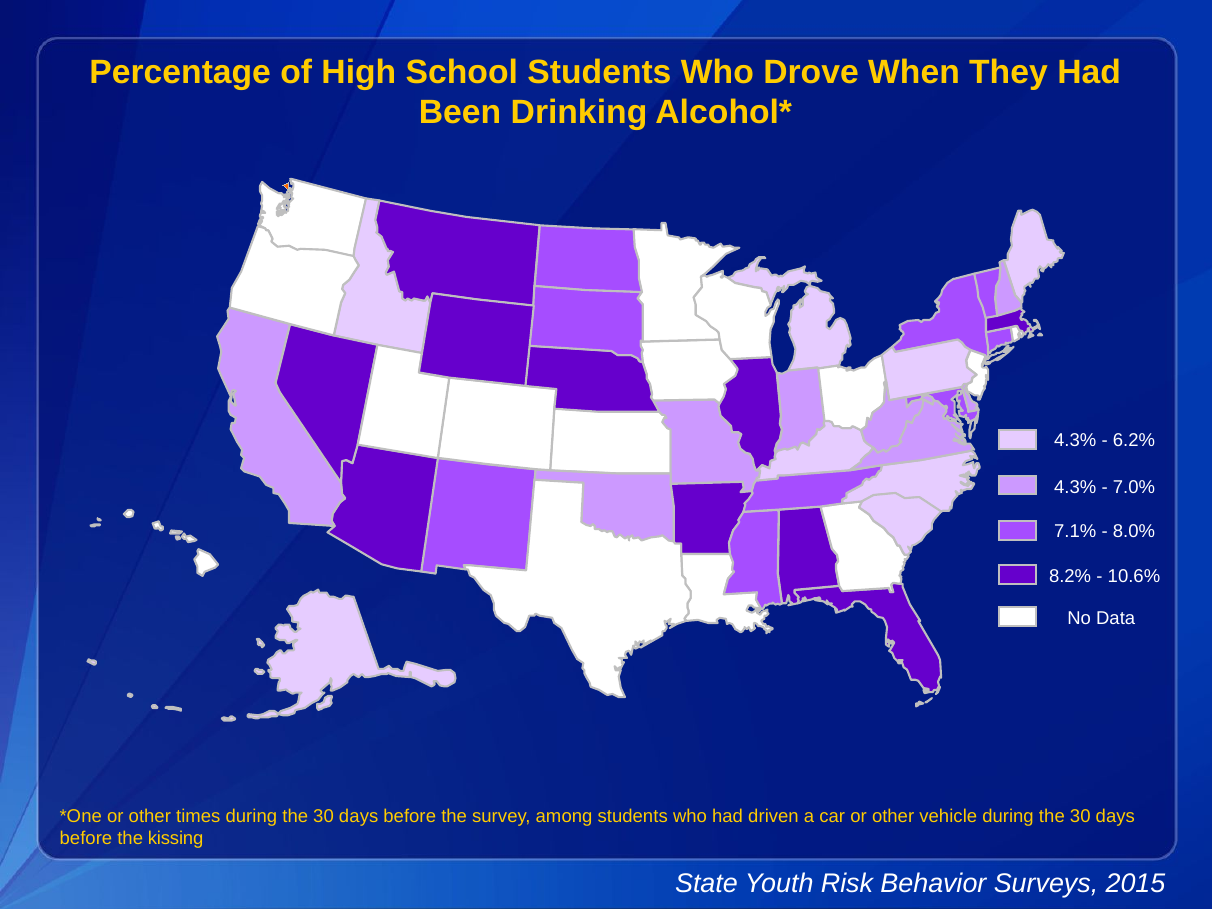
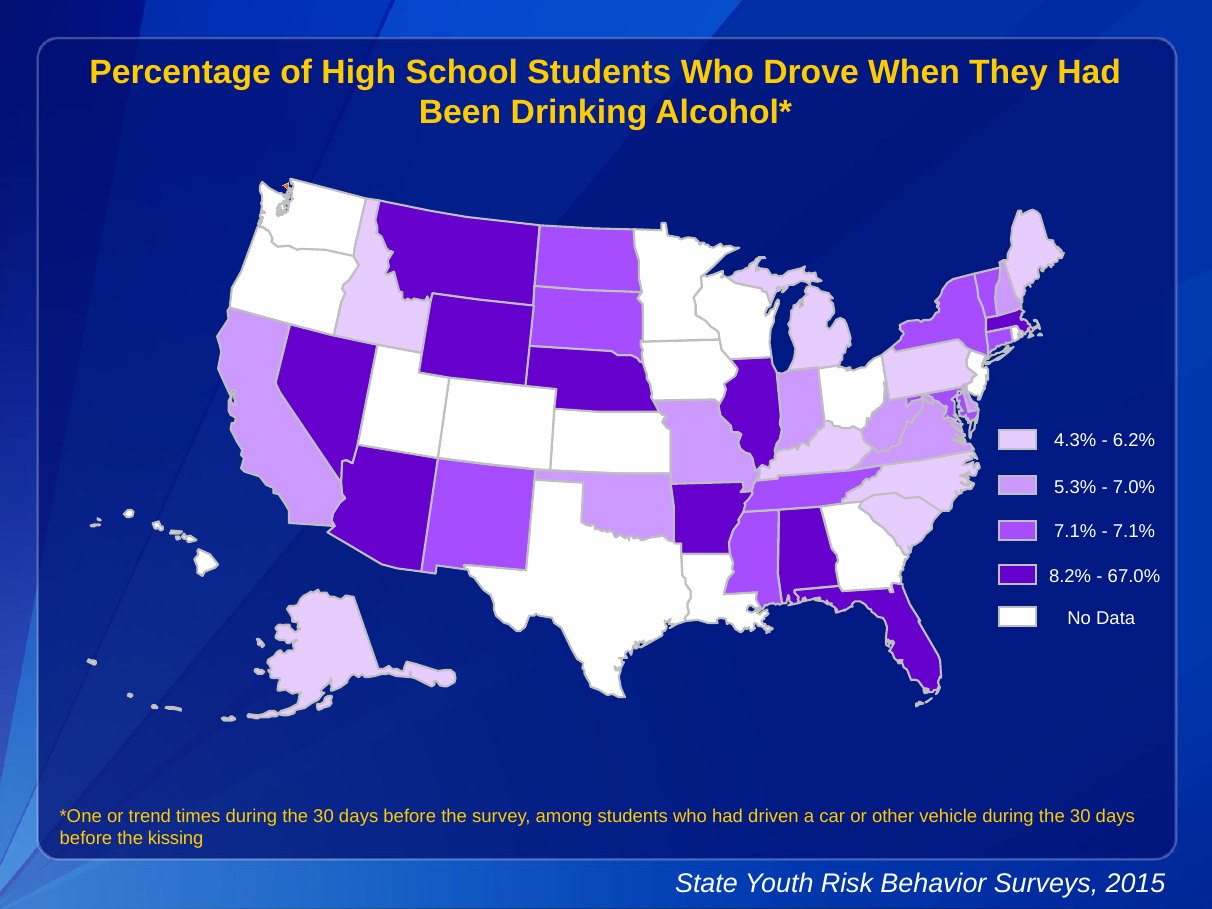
4.3%: 4.3% -> 5.3% (1075, 487)
8.0%: 8.0% -> 7.1% (1134, 531)
10.6%: 10.6% -> 67.0% (1134, 577)
other: other -> trend (150, 817)
